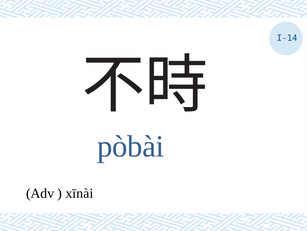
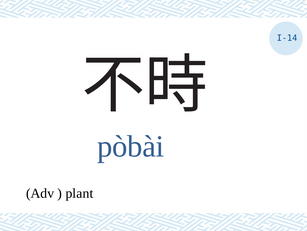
xīnài: xīnài -> plant (79, 193)
